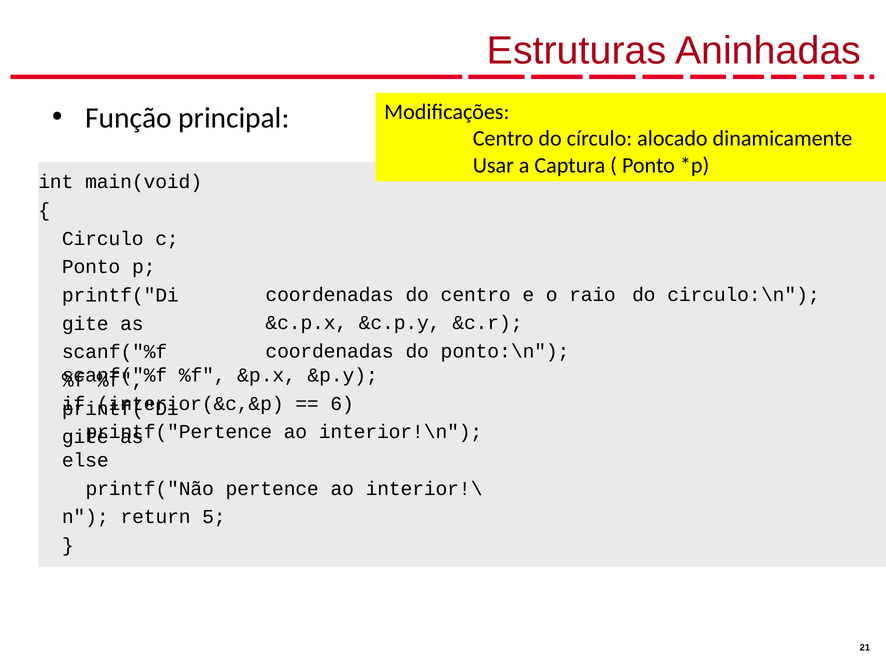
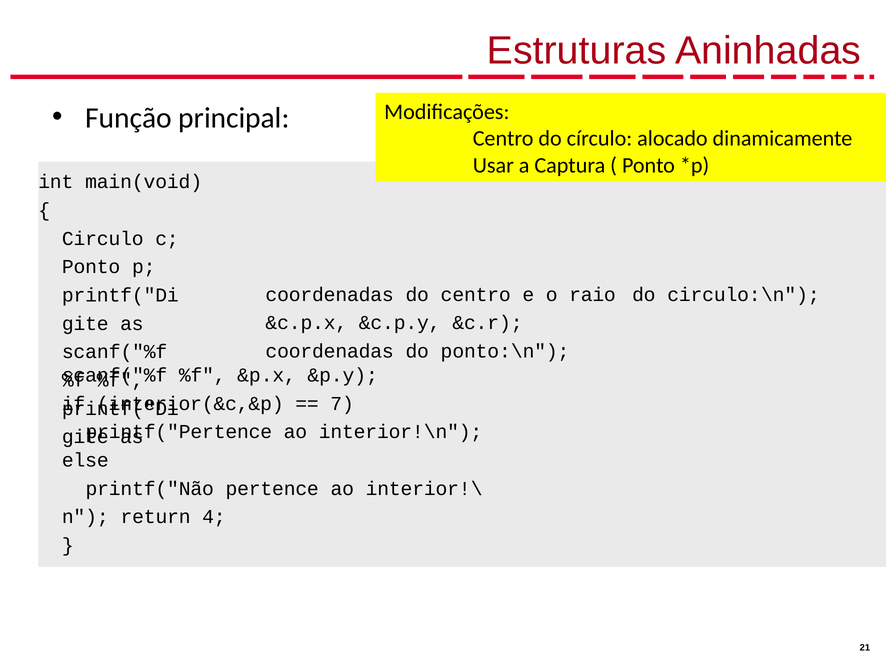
6: 6 -> 7 (342, 403)
5: 5 -> 4 (214, 517)
